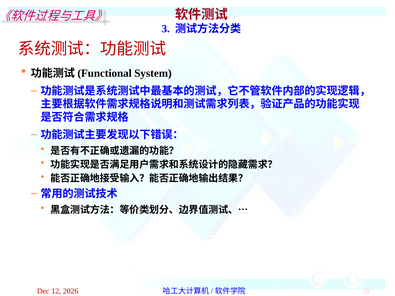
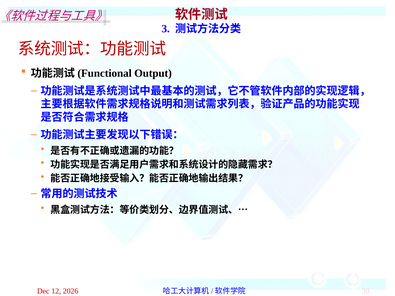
System: System -> Output (153, 73)
